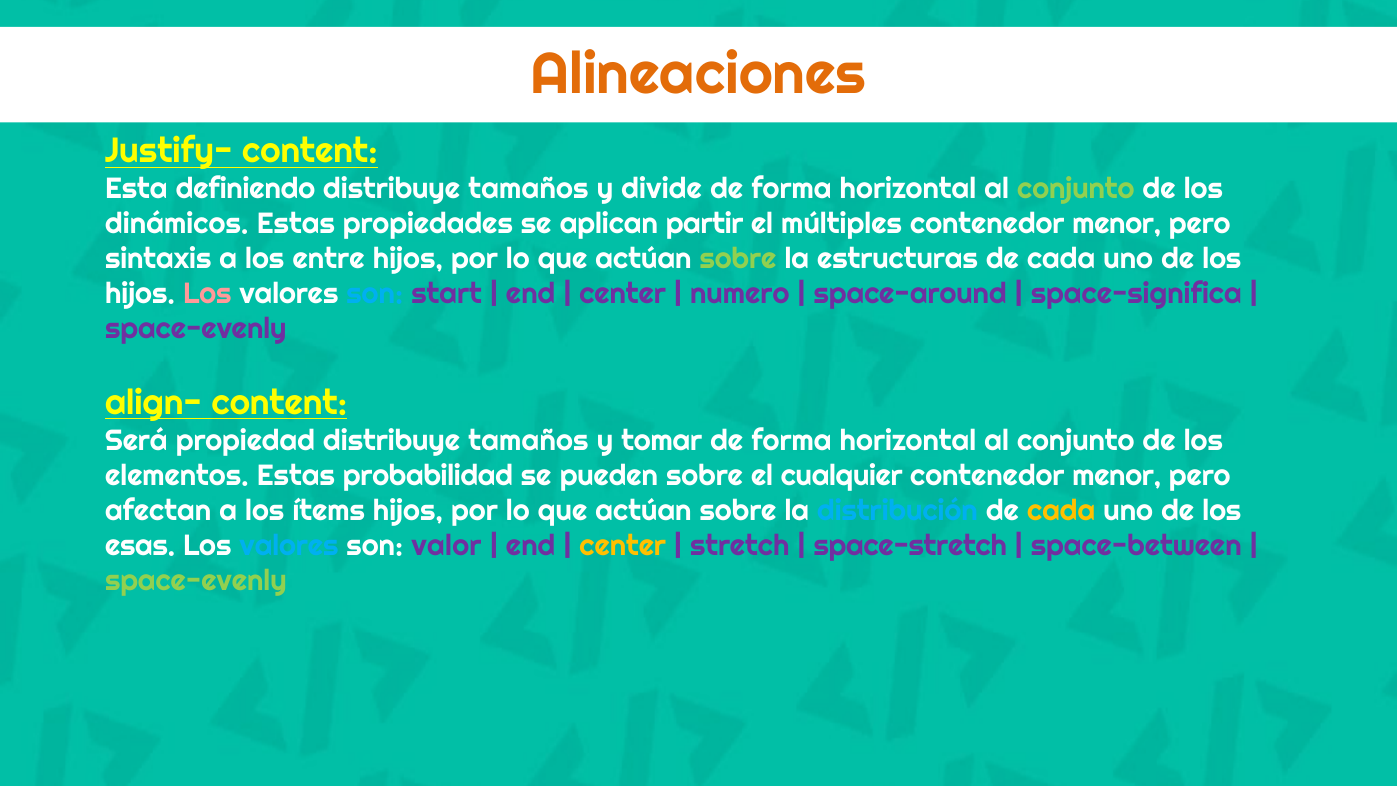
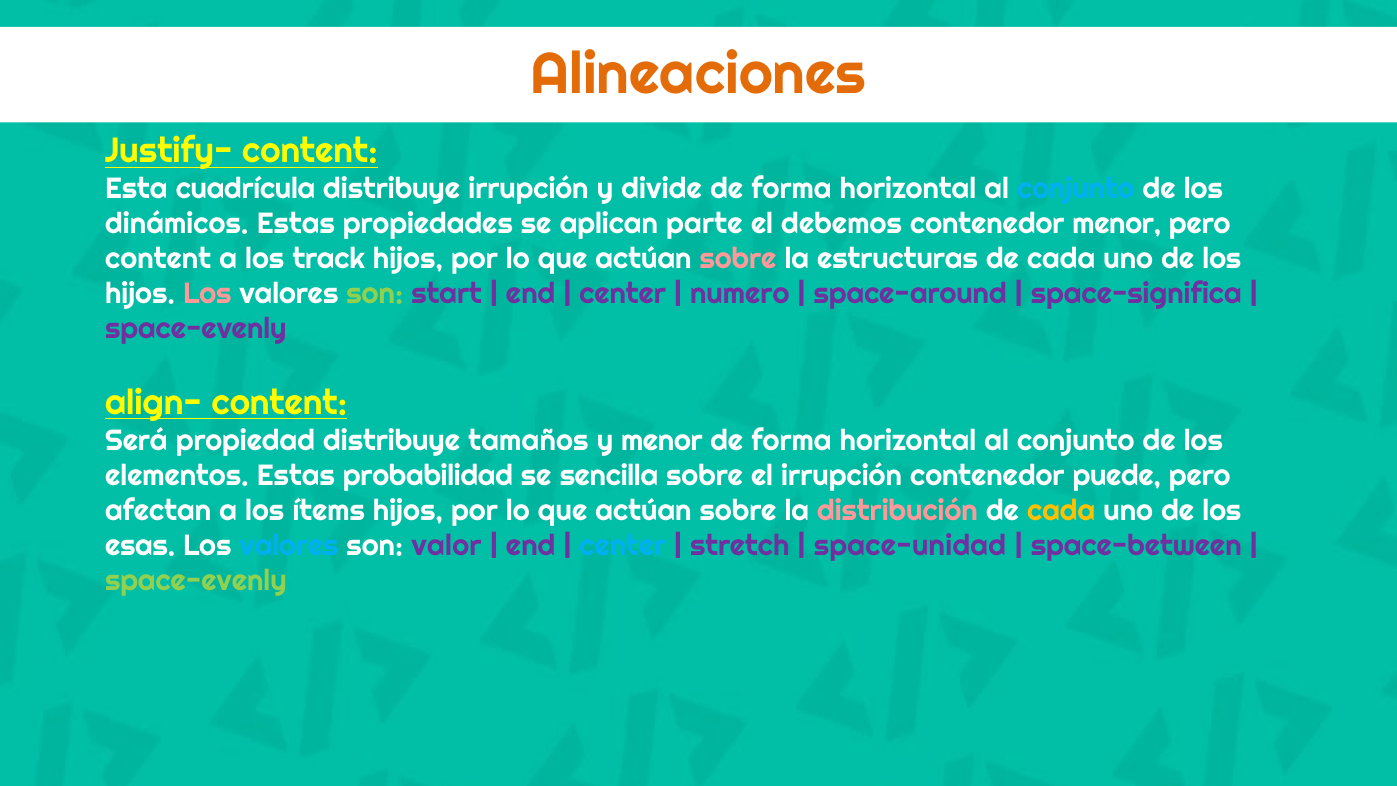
definiendo: definiendo -> cuadrícula (246, 189)
tamaños: tamaños -> irrupción (529, 189)
conjunto colour: light green -> light blue (1076, 189)
partir: partir -> parte (704, 224)
múltiples: múltiples -> debemos (842, 224)
sintaxis: sintaxis -> content (158, 259)
entre: entre -> track (329, 259)
sobre colour: light green -> pink (738, 259)
son colour: light blue -> light green (375, 294)
y tomar: tomar -> menor (662, 441)
pueden: pueden -> sencilla (609, 475)
el cualquier: cualquier -> irrupción (842, 475)
menor: menor -> puede (1117, 475)
distribución colour: light blue -> pink (898, 510)
center colour: yellow -> light blue (623, 545)
space-stretch: space-stretch -> space-unidad (910, 545)
